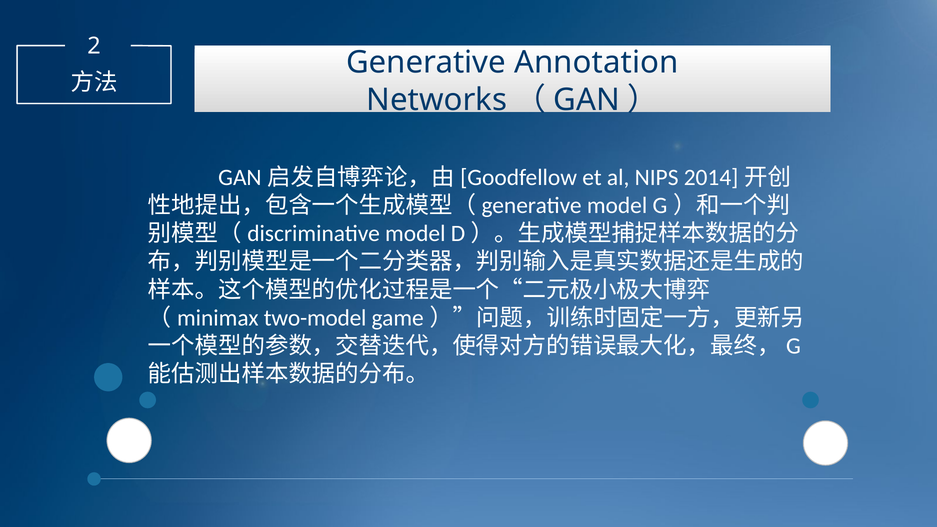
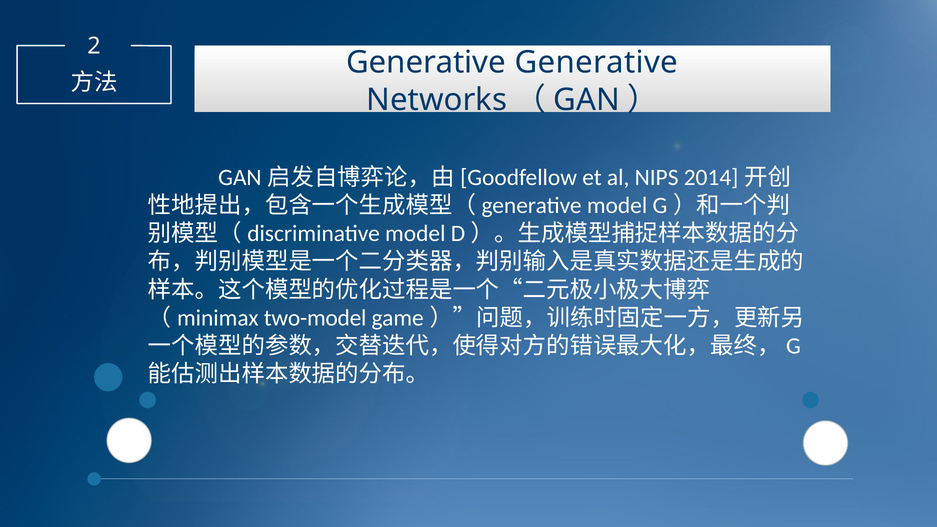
Generative Annotation: Annotation -> Generative (596, 62)
